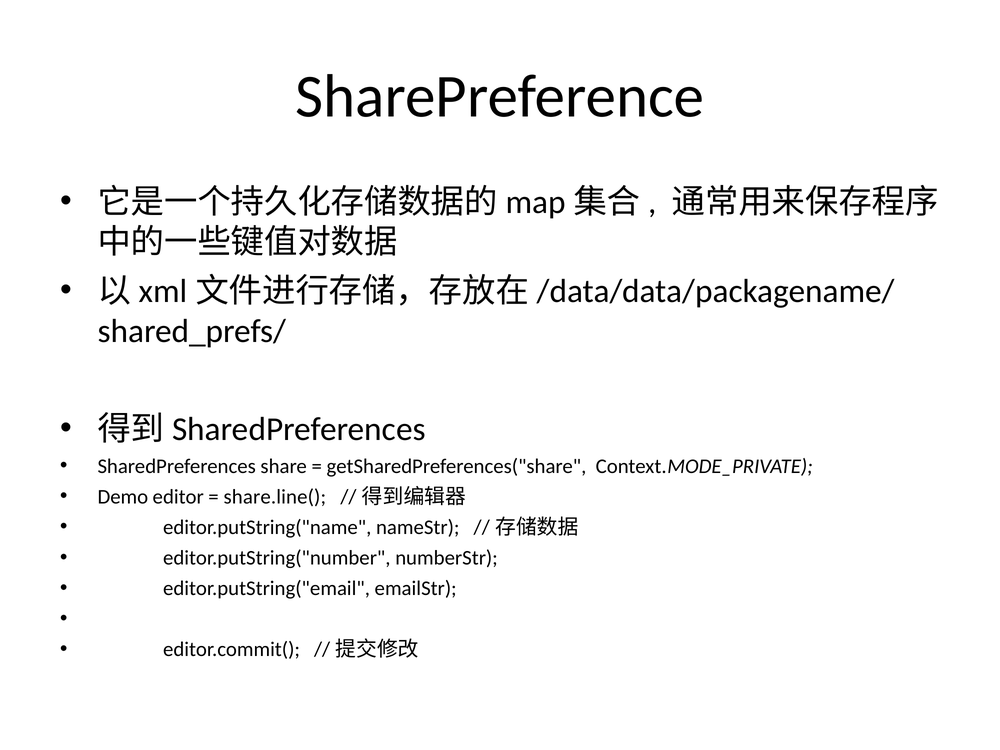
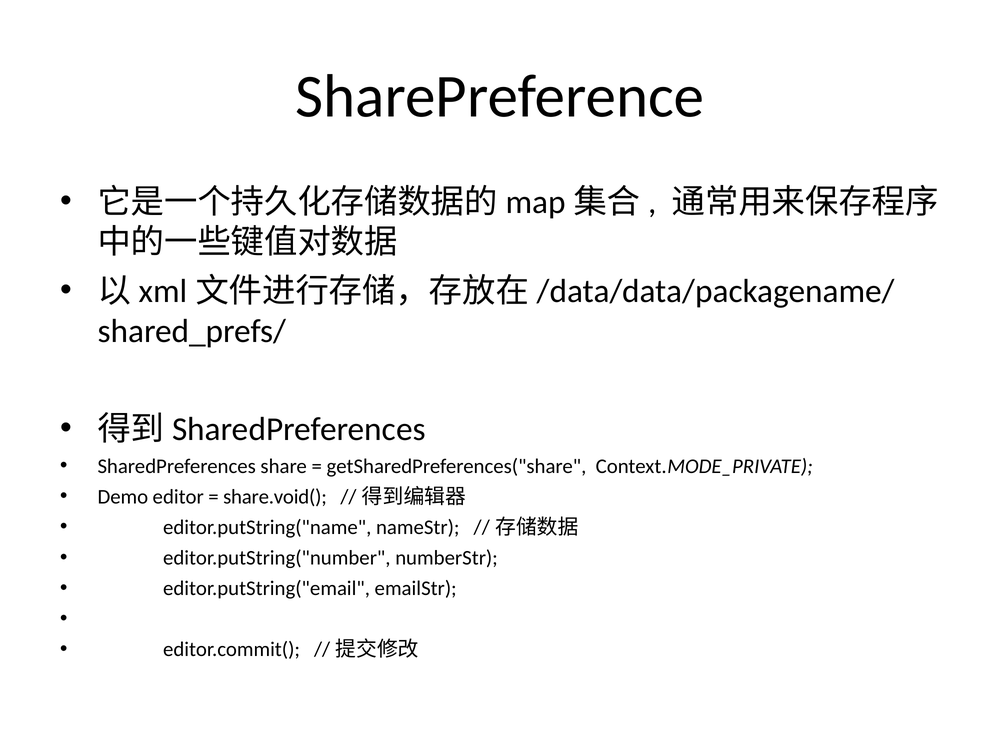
share.line(: share.line( -> share.void( (275, 497)
